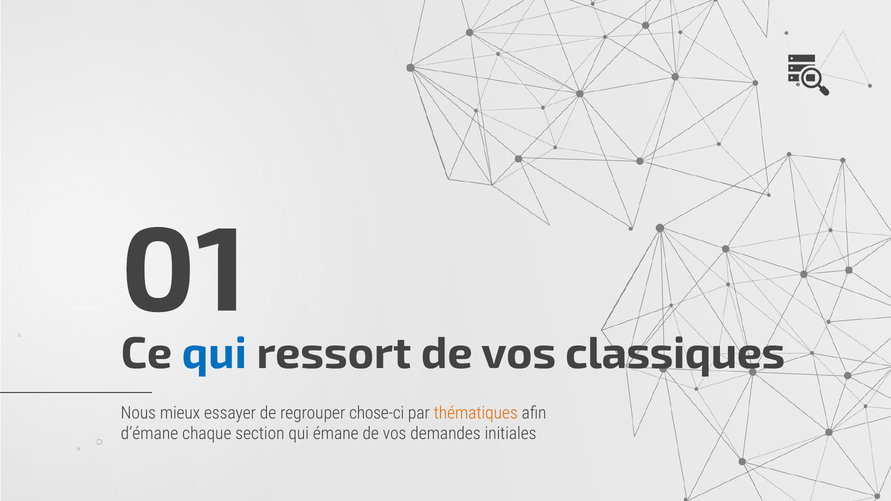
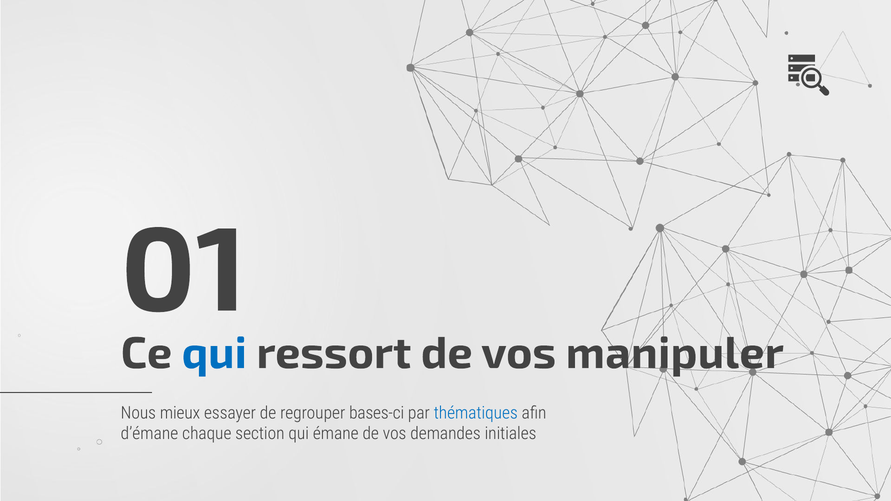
classiques: classiques -> manipuler (675, 354)
chose-ci: chose-ci -> bases-ci (377, 413)
thématiques colour: orange -> blue (476, 413)
